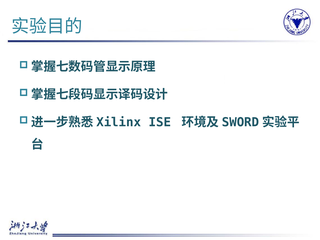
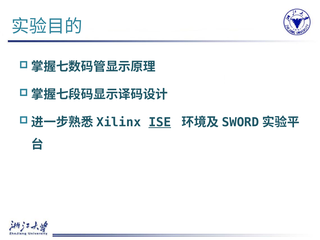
ISE underline: none -> present (160, 122)
